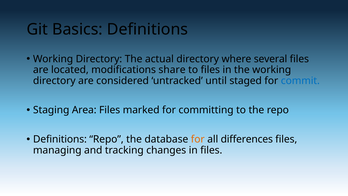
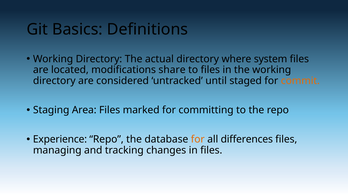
several: several -> system (271, 59)
commit colour: blue -> orange (300, 81)
Definitions: Definitions -> Experience (60, 139)
